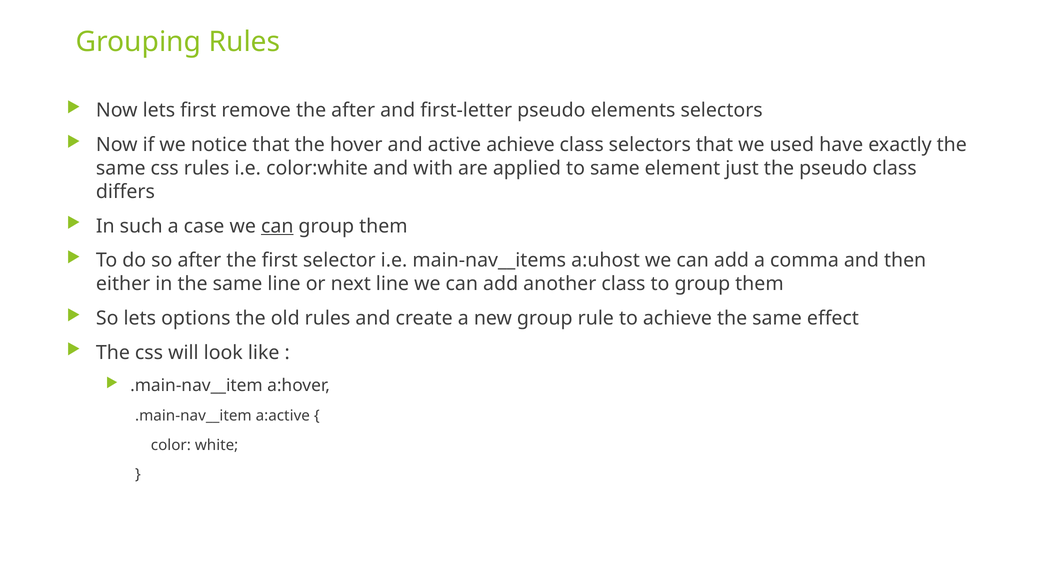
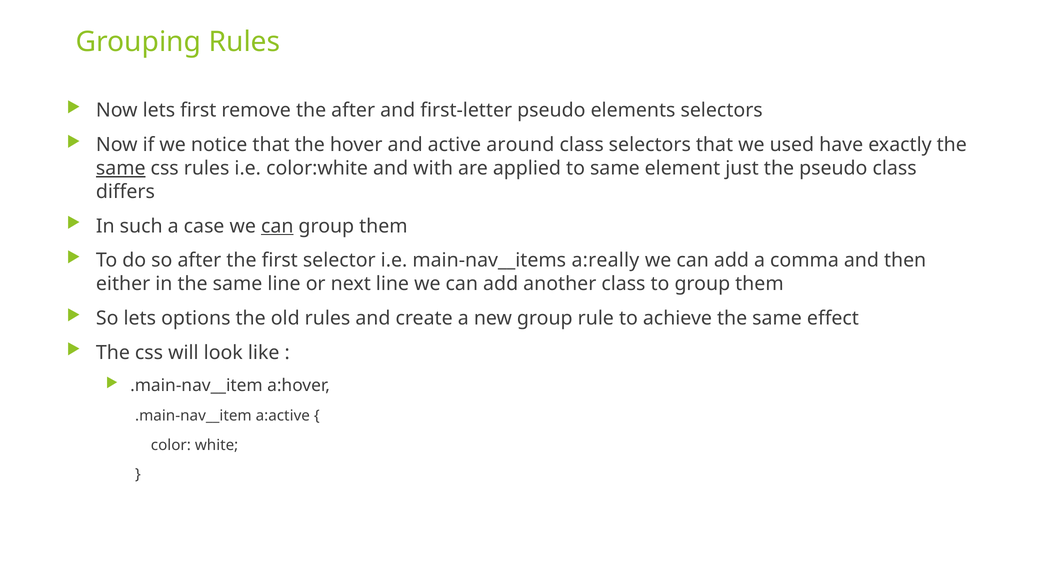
active achieve: achieve -> around (520, 145)
same underline: none -> present (121, 168)
a:uhost: a:uhost -> a:really (605, 260)
